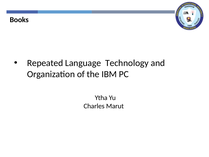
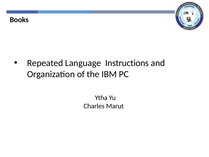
Technology: Technology -> Instructions (127, 63)
